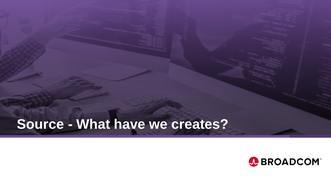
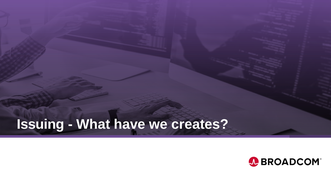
Source: Source -> Issuing (41, 124)
